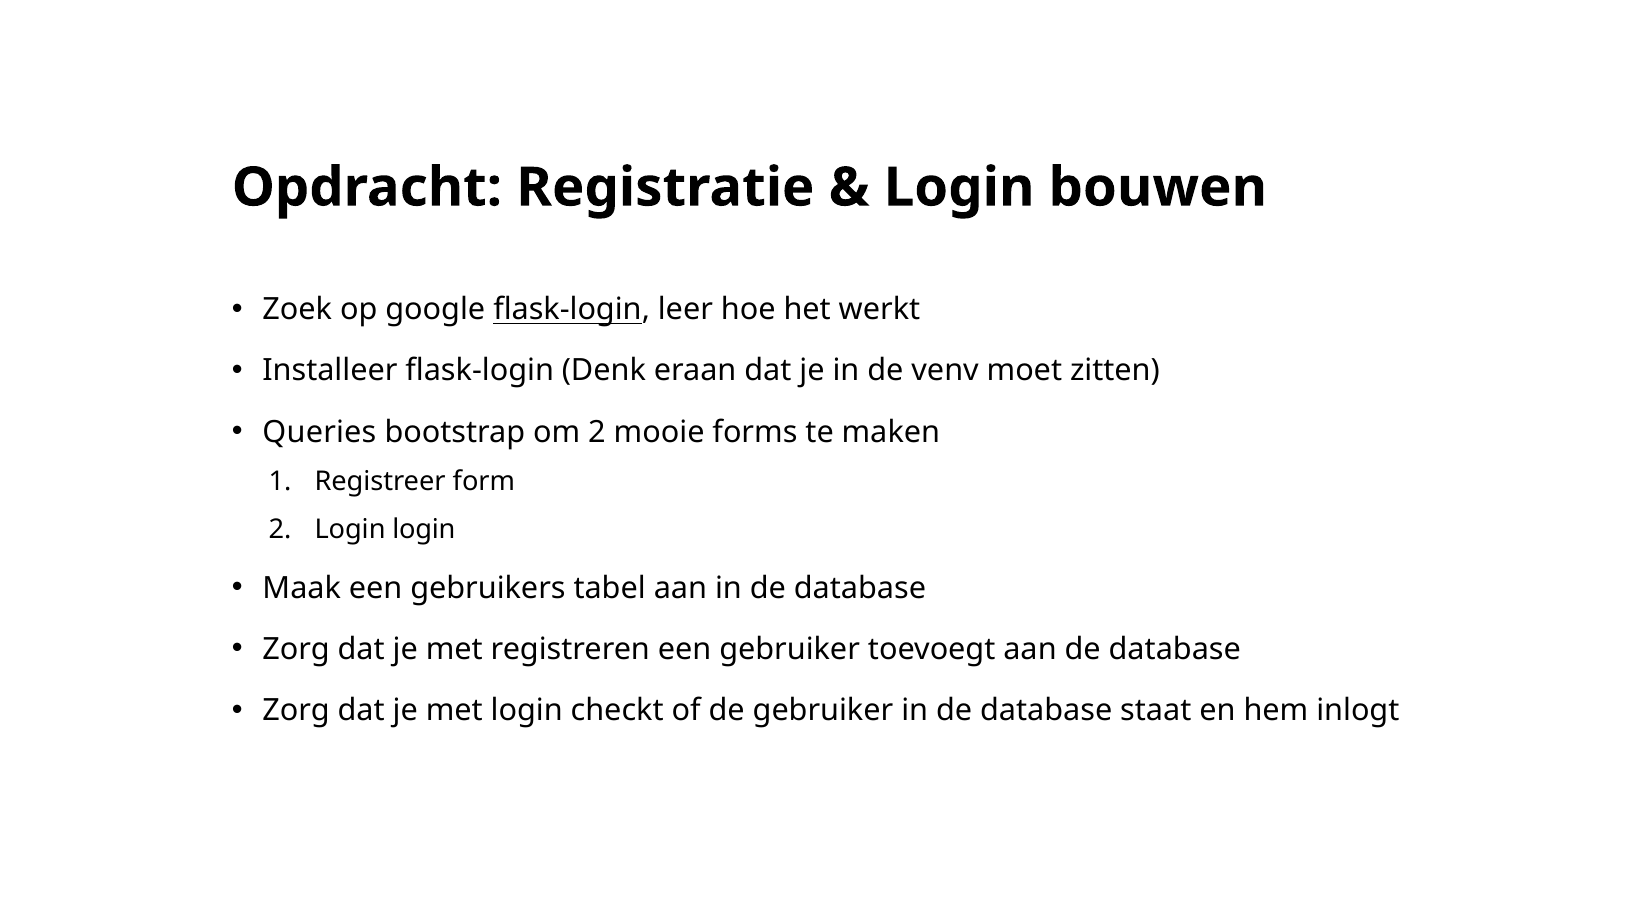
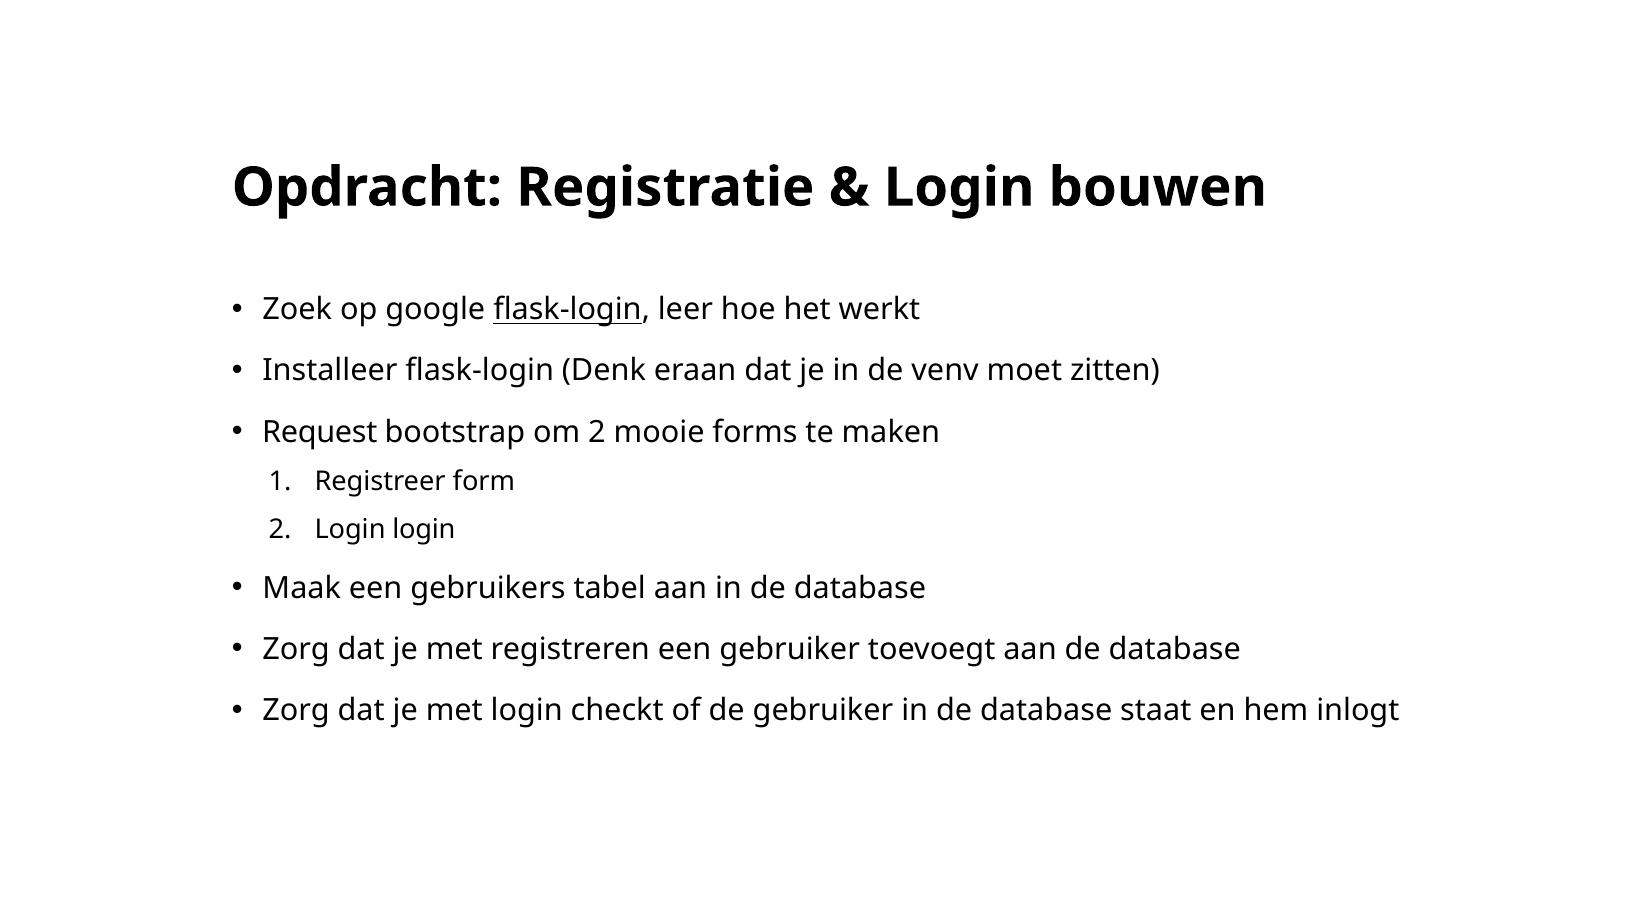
Queries: Queries -> Request (320, 432)
